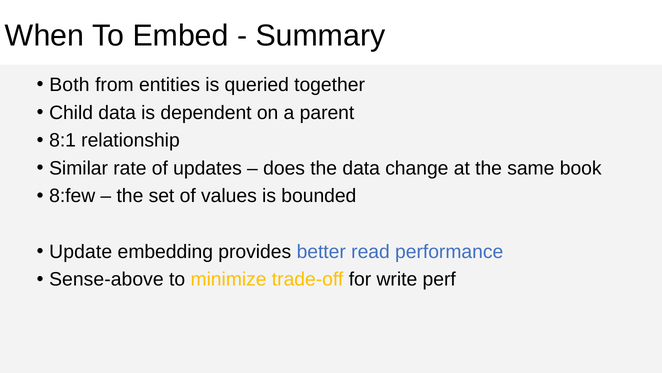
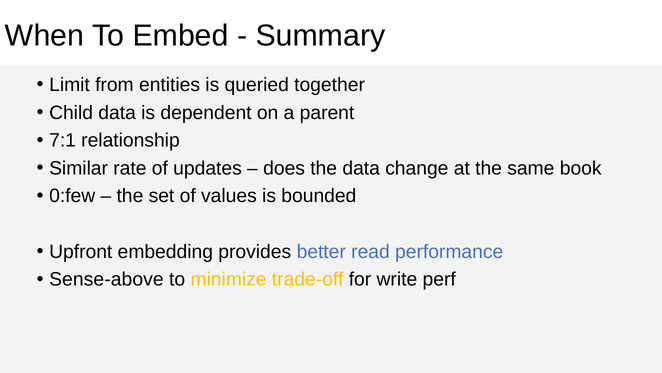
Both: Both -> Limit (70, 85)
8:1: 8:1 -> 7:1 (63, 140)
8:few: 8:few -> 0:few (72, 196)
Update: Update -> Upfront (81, 251)
